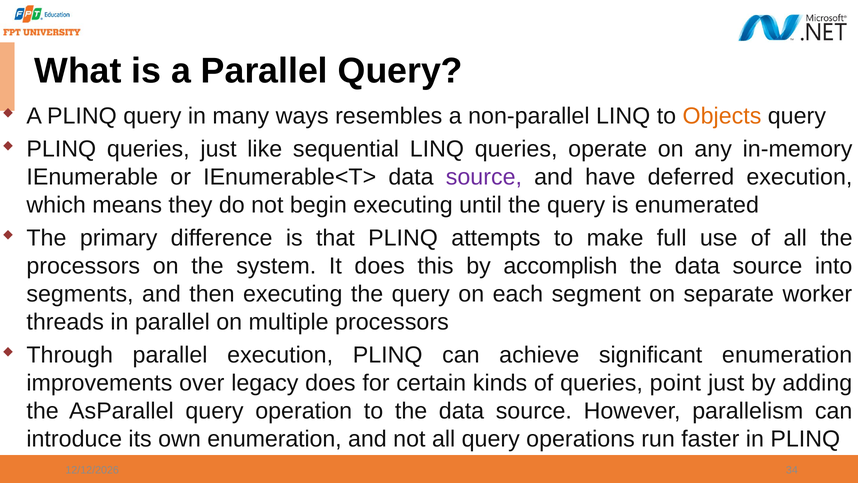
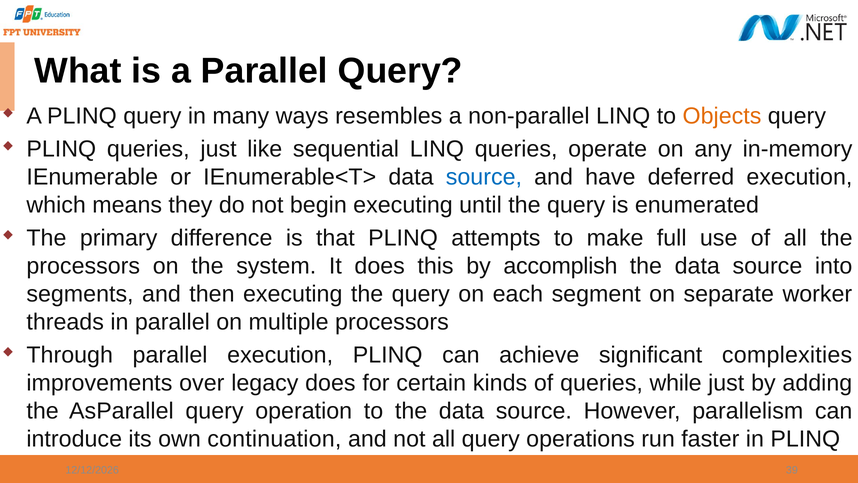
source colour: purple -> blue (484, 177)
significant enumeration: enumeration -> complexities (787, 355)
point: point -> while (676, 383)
own enumeration: enumeration -> continuation (274, 439)
34: 34 -> 39 (792, 470)
